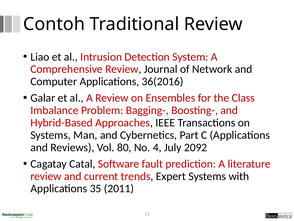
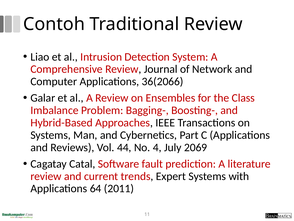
36(2016: 36(2016 -> 36(2066 (163, 81)
80: 80 -> 44 (124, 147)
2092: 2092 -> 2069 (196, 147)
35: 35 -> 64 (96, 188)
